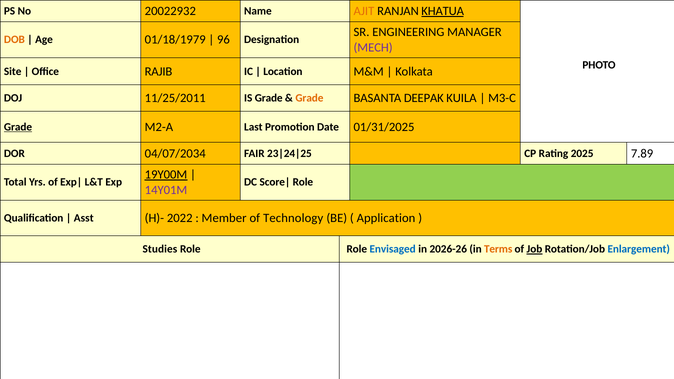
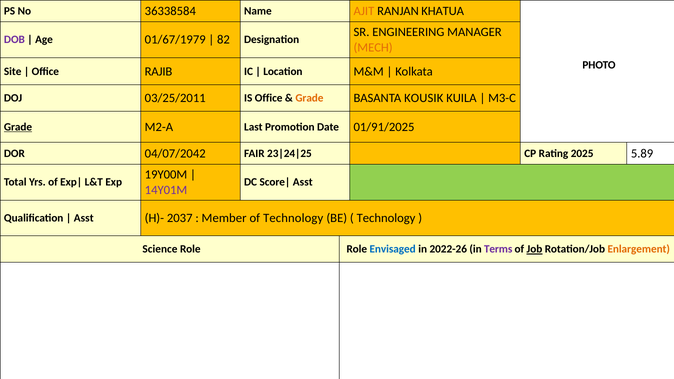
20022932: 20022932 -> 36338584 (170, 11)
KHATUA underline: present -> none (443, 11)
DOB colour: orange -> purple (14, 40)
01/18/1979: 01/18/1979 -> 01/67/1979 (175, 40)
96: 96 -> 82 (223, 40)
MECH colour: purple -> orange (373, 47)
11/25/2011: 11/25/2011 -> 03/25/2011 (175, 98)
IS Grade: Grade -> Office (269, 98)
DEEPAK: DEEPAK -> KOUSIK (424, 98)
01/31/2025: 01/31/2025 -> 01/91/2025 (384, 127)
04/07/2034: 04/07/2034 -> 04/07/2042 (175, 153)
7.89: 7.89 -> 5.89 (642, 153)
19Y00M underline: present -> none (166, 175)
Role: Role -> Asst (303, 182)
2022: 2022 -> 2037 (180, 218)
Application: Application -> Technology (386, 218)
Studies: Studies -> Science (160, 249)
2026-26: 2026-26 -> 2022-26 (448, 249)
Terms colour: orange -> purple (498, 249)
Enlargement colour: blue -> orange (639, 249)
